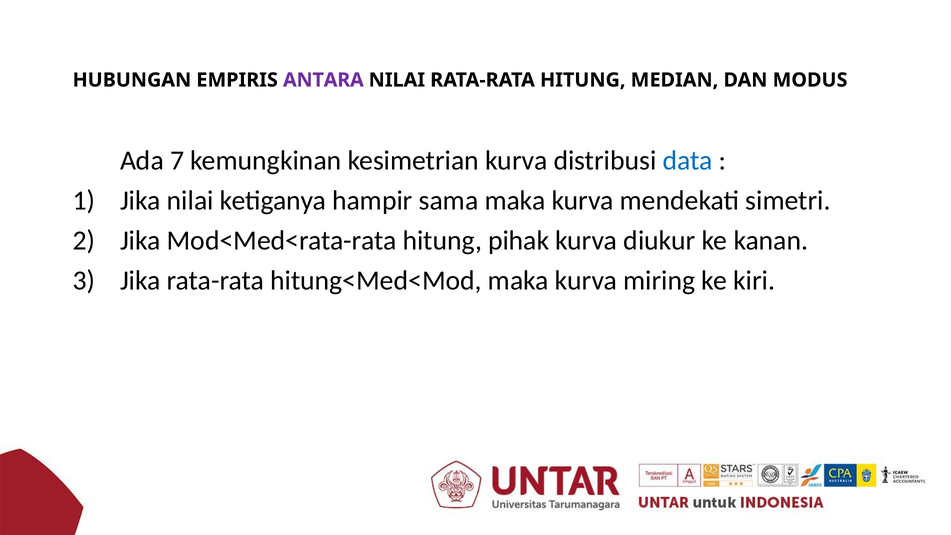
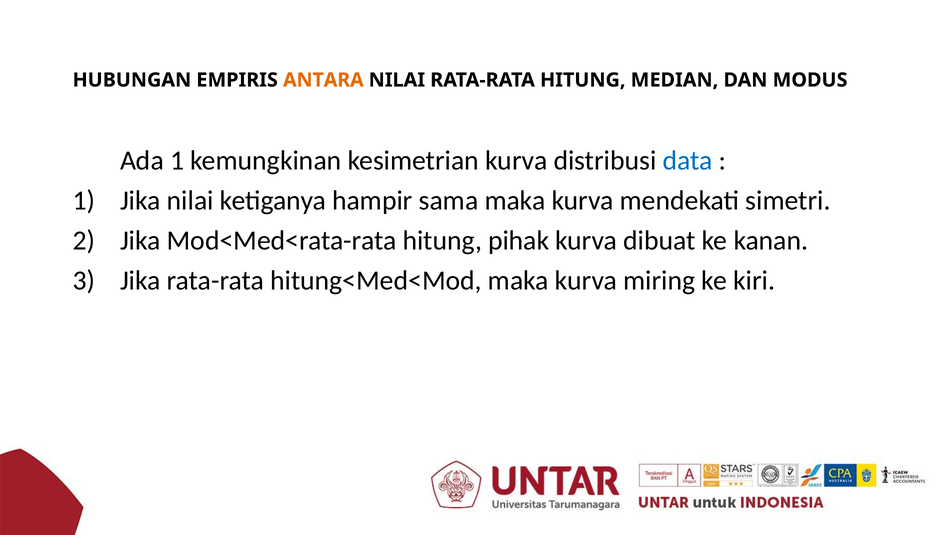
ANTARA colour: purple -> orange (323, 80)
Ada 7: 7 -> 1 (177, 161)
diukur: diukur -> dibuat (660, 241)
